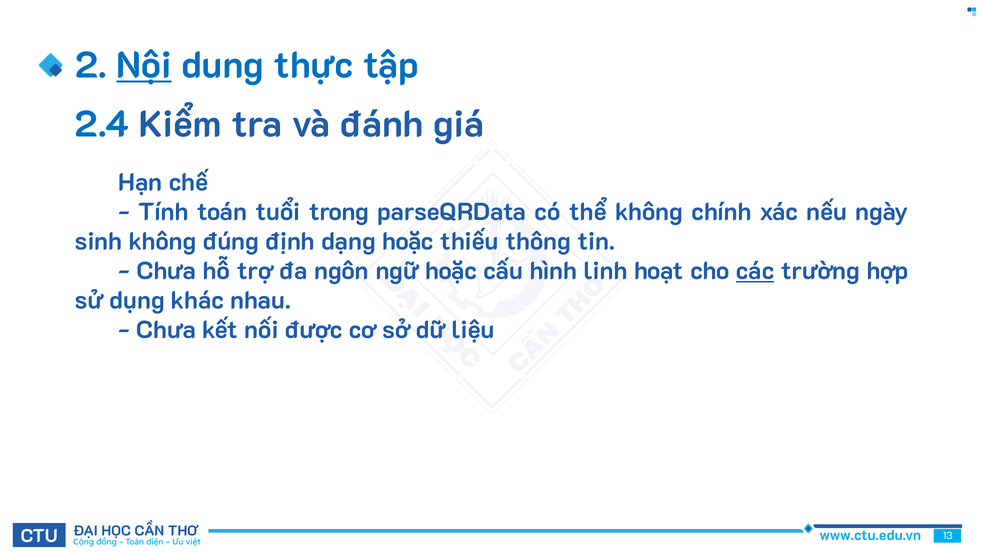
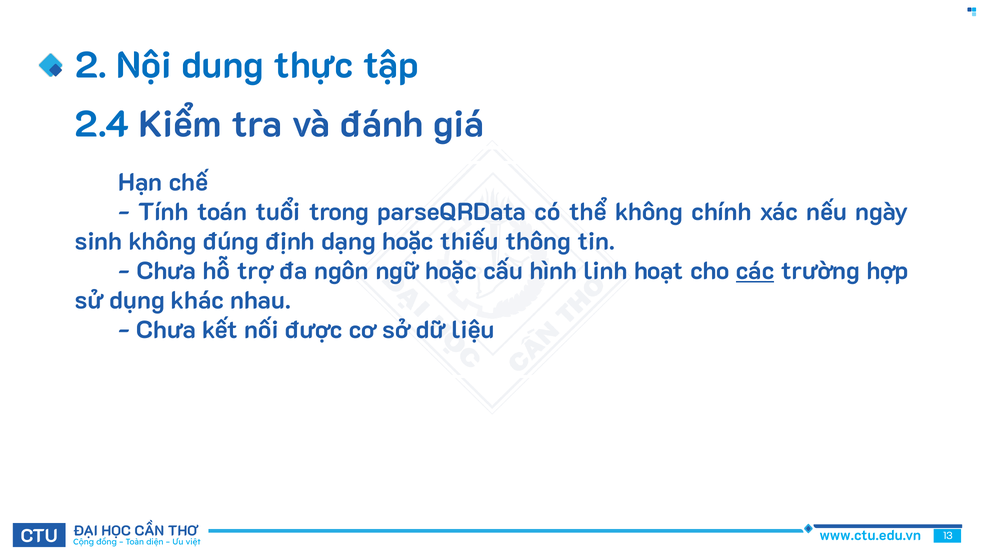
Nội underline: present -> none (144, 65)
